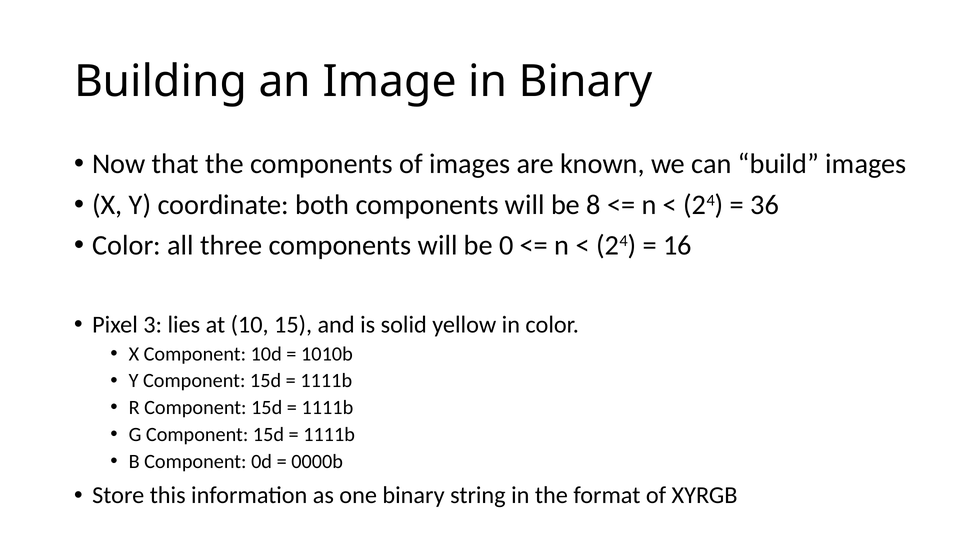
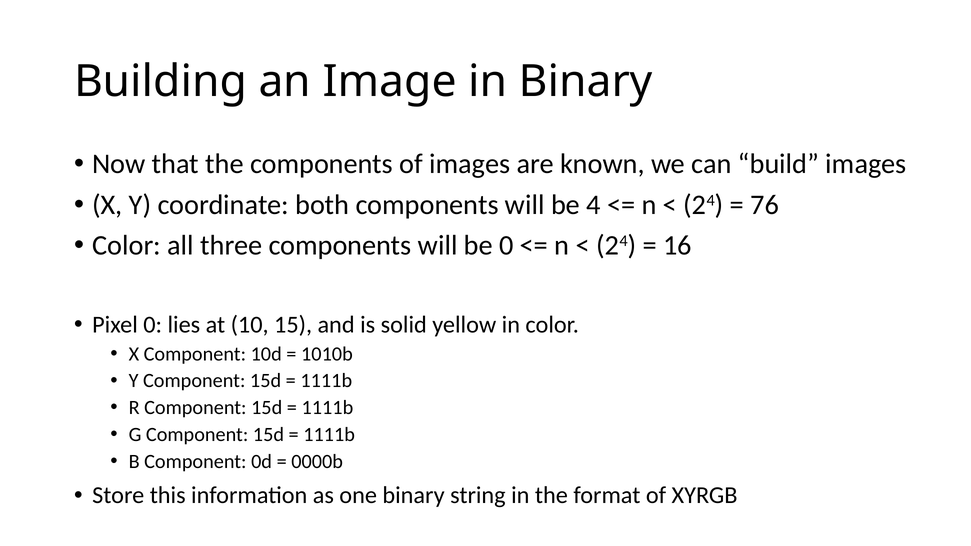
8: 8 -> 4 (594, 205)
36: 36 -> 76 (765, 205)
Pixel 3: 3 -> 0 (153, 325)
